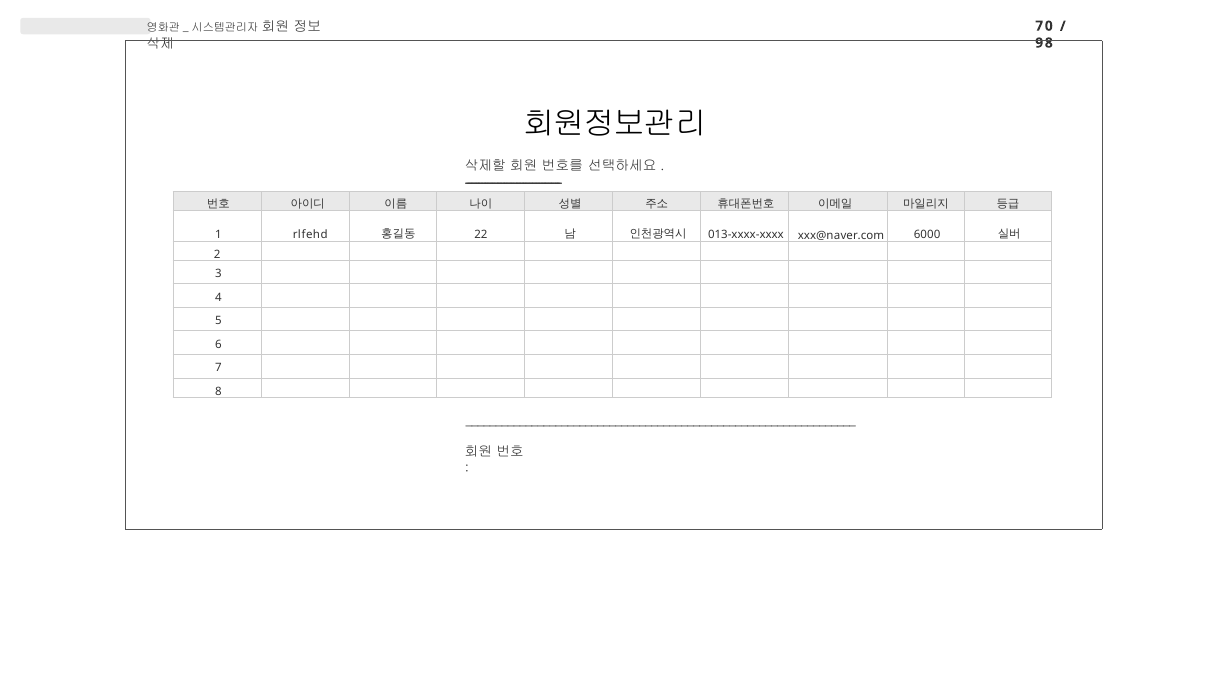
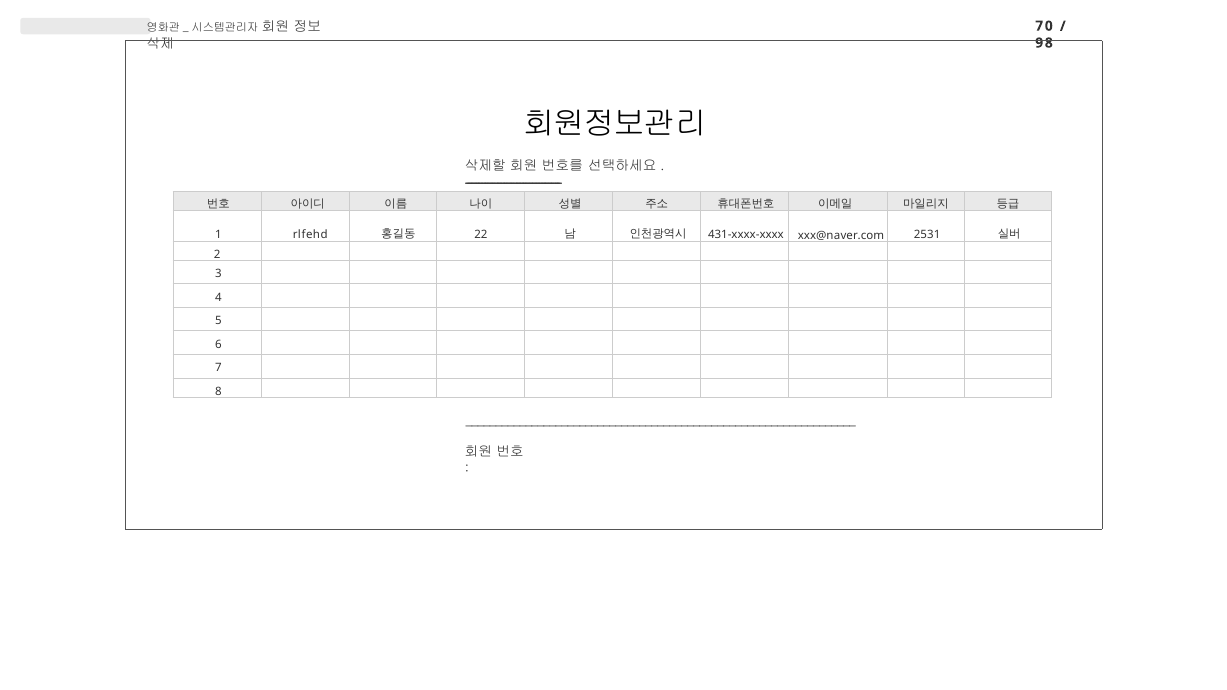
013-xxxx-xxxx: 013-xxxx-xxxx -> 431-xxxx-xxxx (746, 235)
6000: 6000 -> 2531 (927, 235)
